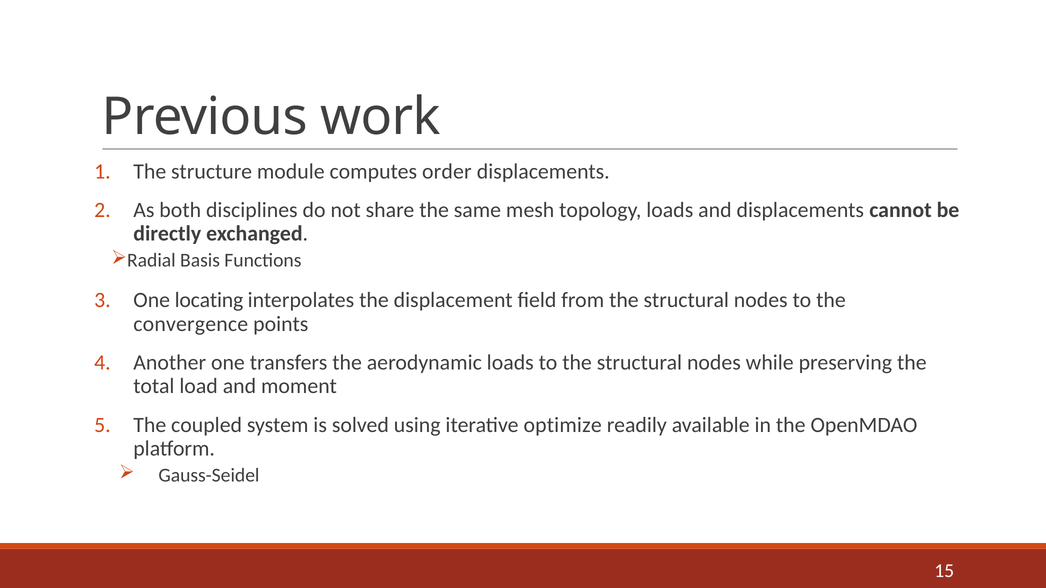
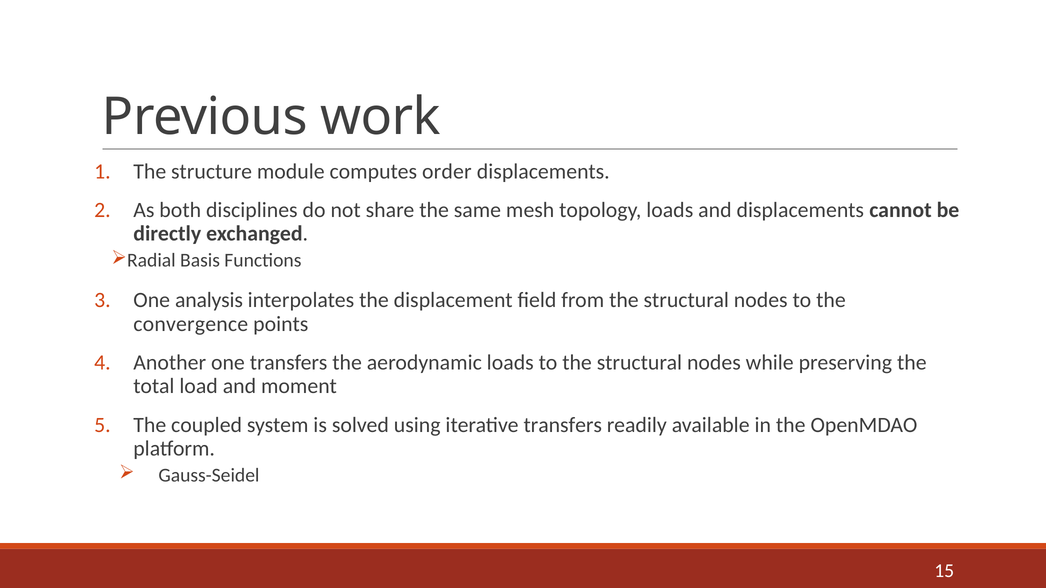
locating: locating -> analysis (209, 300)
iterative optimize: optimize -> transfers (563, 425)
